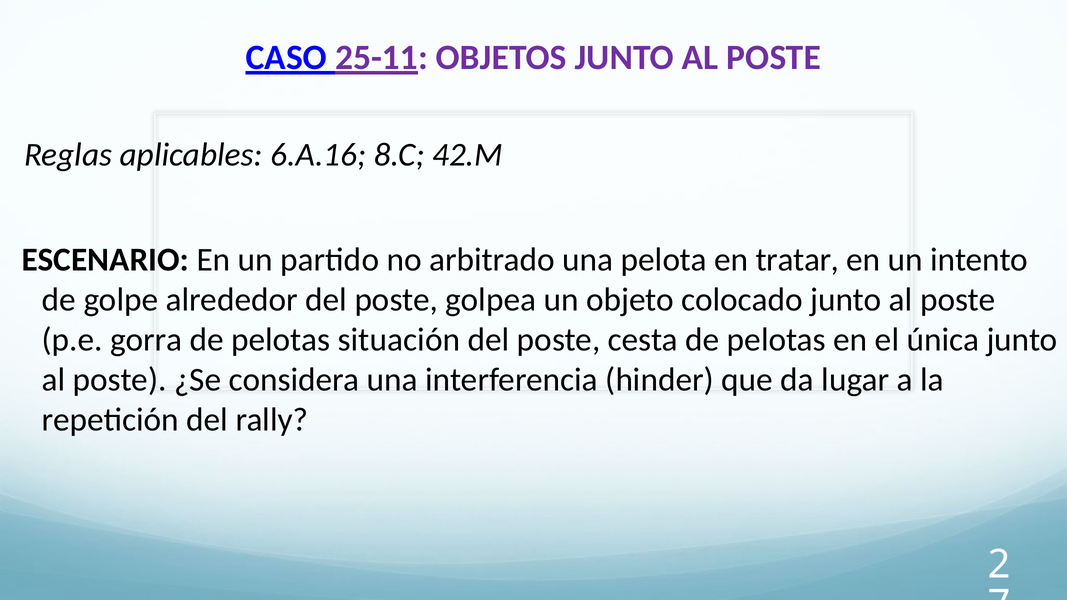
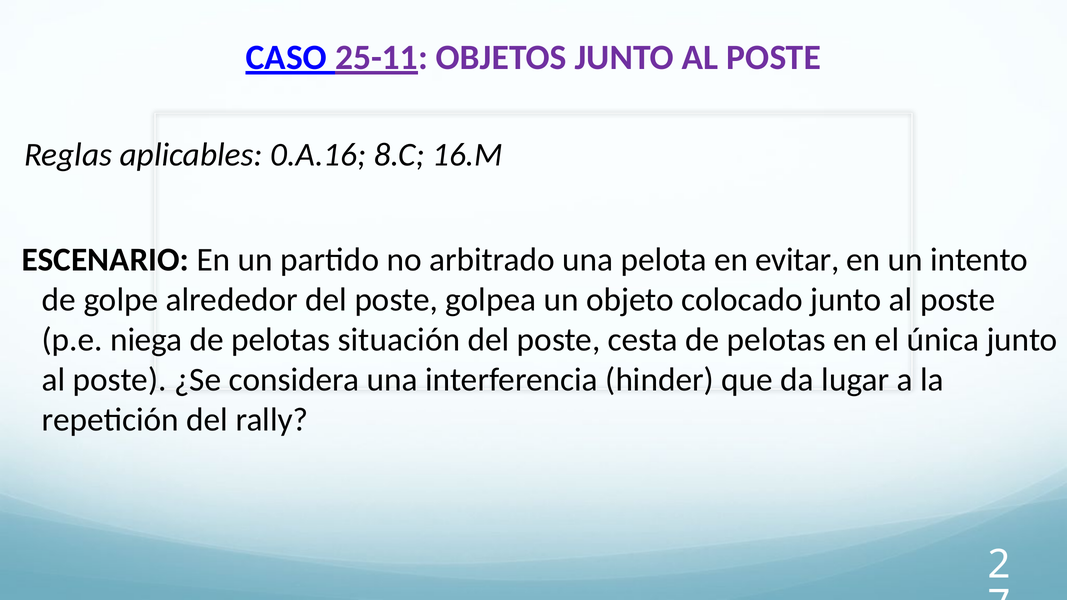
6.A.16: 6.A.16 -> 0.A.16 (318, 155)
42.M: 42.M -> 16.M (467, 155)
tratar: tratar -> evitar (797, 260)
gorra: gorra -> niega (146, 340)
